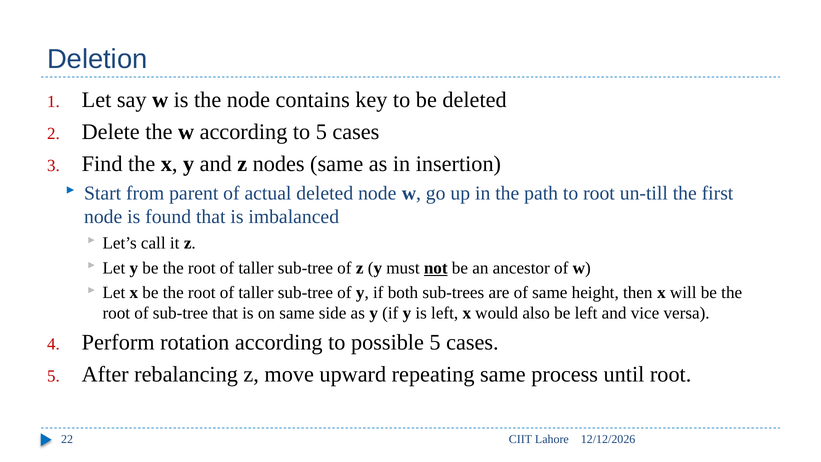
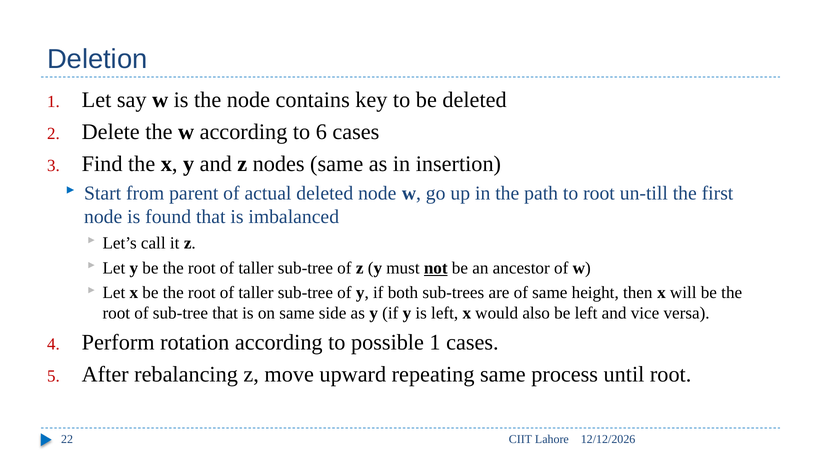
to 5: 5 -> 6 (321, 132)
possible 5: 5 -> 1 (435, 342)
